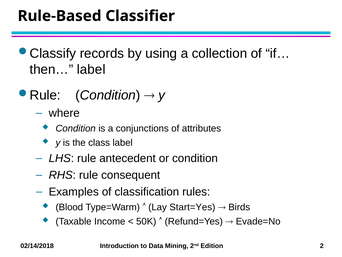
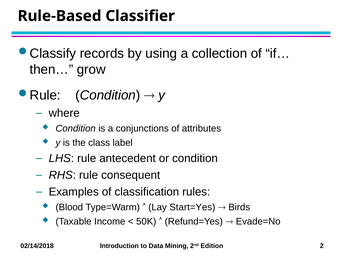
label: label -> grow (91, 69)
